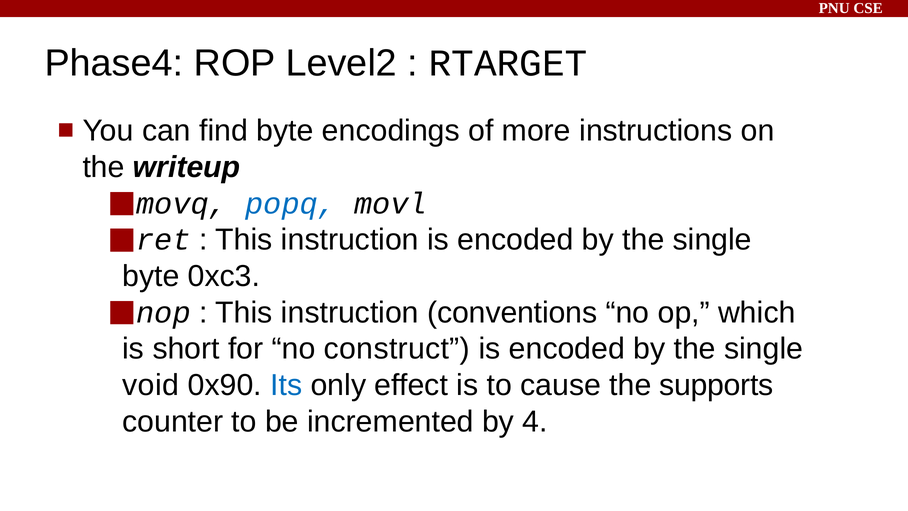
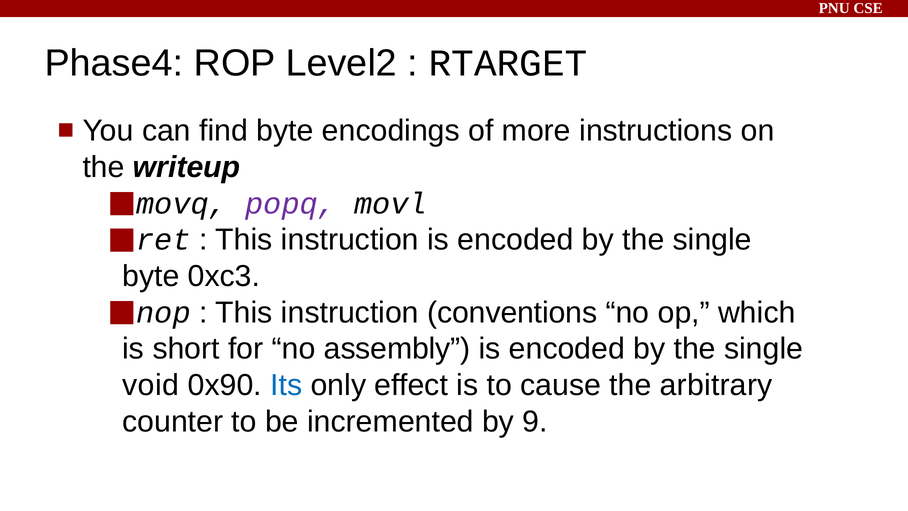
popq colour: blue -> purple (291, 203)
construct: construct -> assembly (397, 349)
supports: supports -> arbitrary (716, 385)
4: 4 -> 9 (535, 421)
